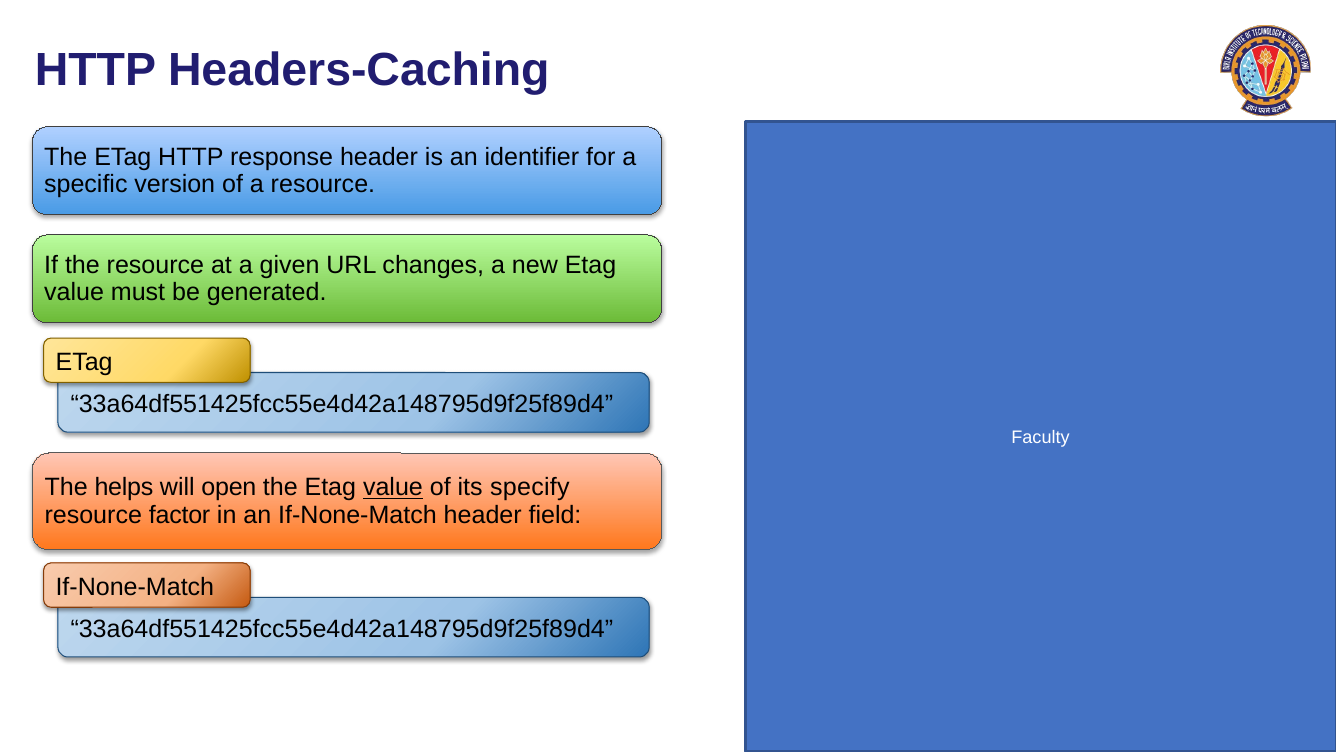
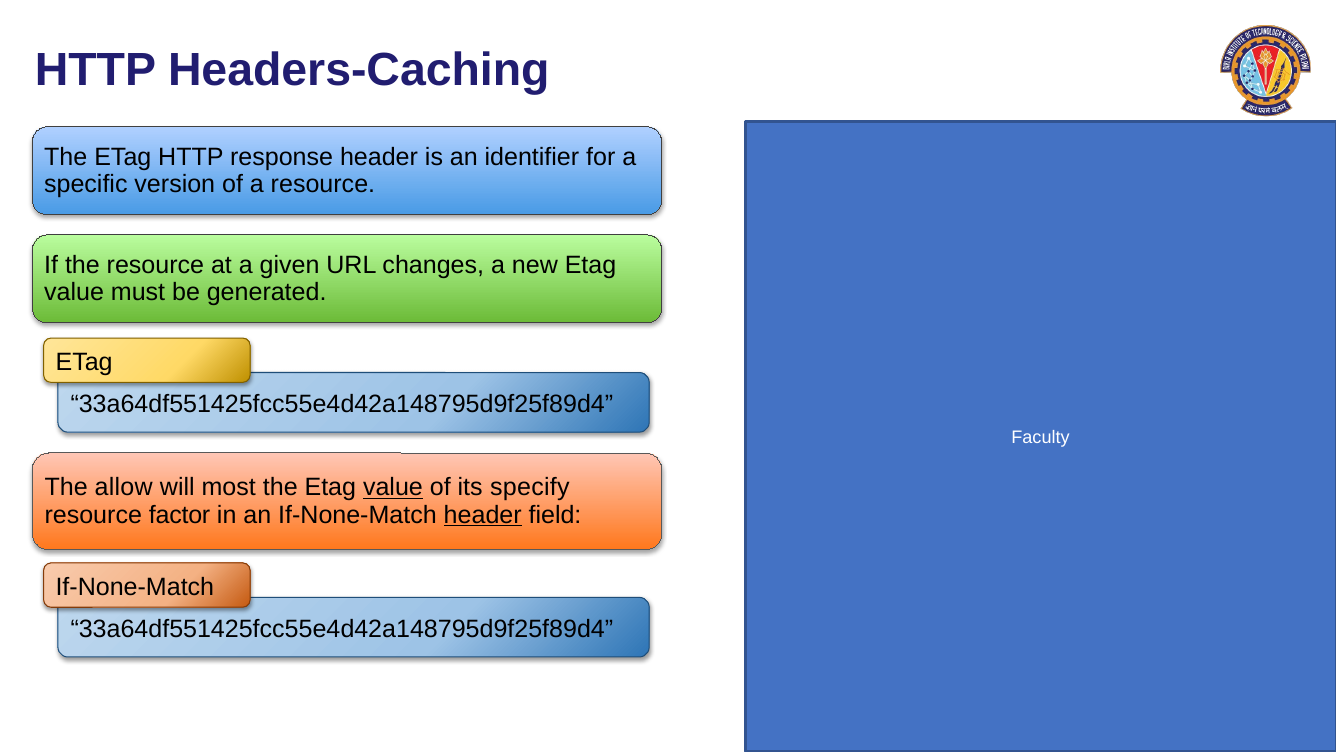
helps: helps -> allow (124, 487)
open: open -> most (229, 487)
header underline: none -> present (483, 514)
